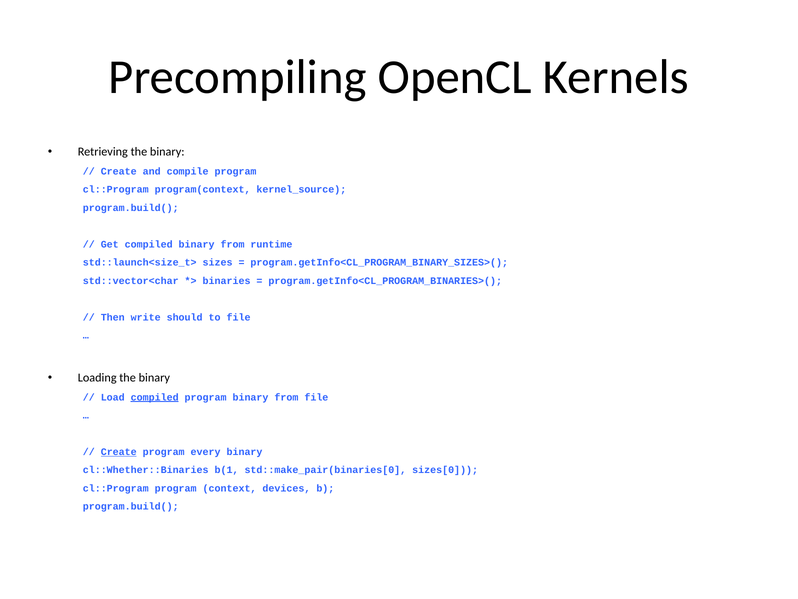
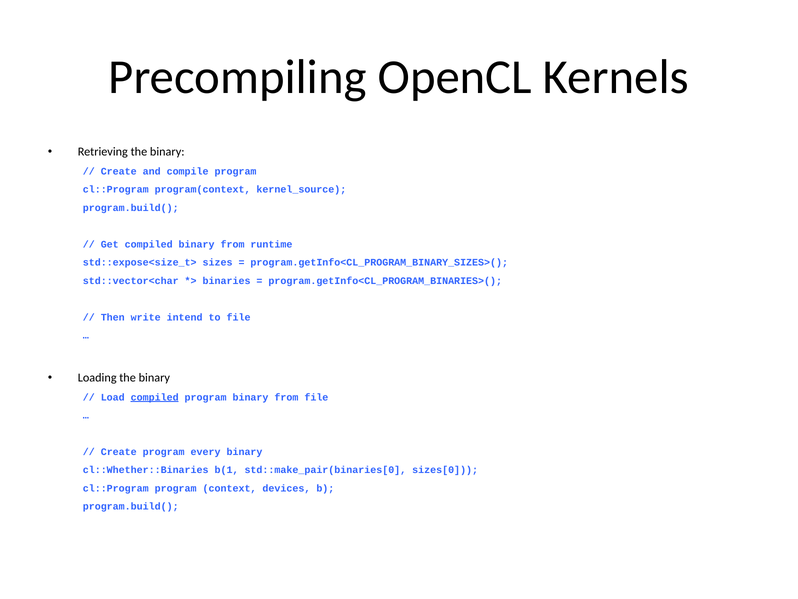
std::launch<size_t>: std::launch<size_t> -> std::expose<size_t> (140, 262)
should: should -> intend (185, 317)
Create underline: present -> none (119, 452)
